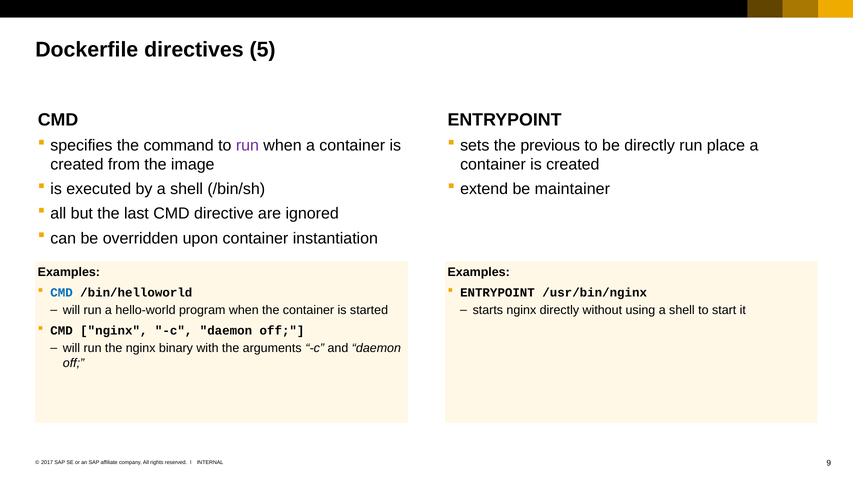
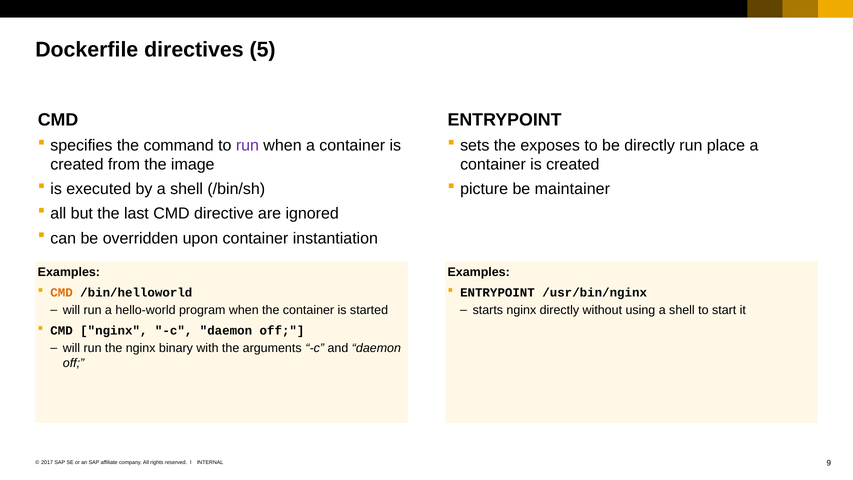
previous: previous -> exposes (550, 145)
extend: extend -> picture (484, 189)
CMD colour: blue -> orange (62, 292)
